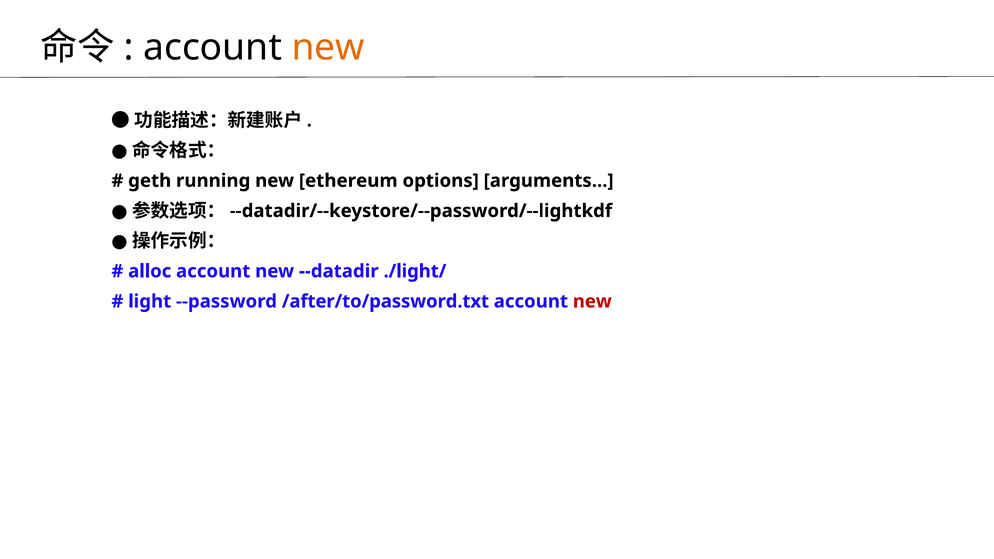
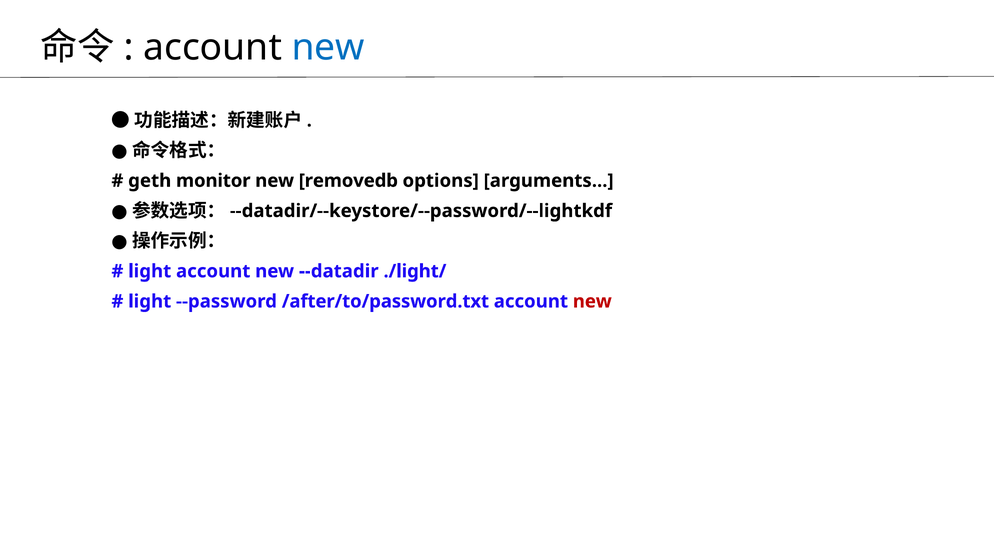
new colour: orange -> blue (328, 47)
running: running -> monitor (213, 181)
ethereum: ethereum -> removedb (348, 181)
alloc: alloc -> light (150, 271)
